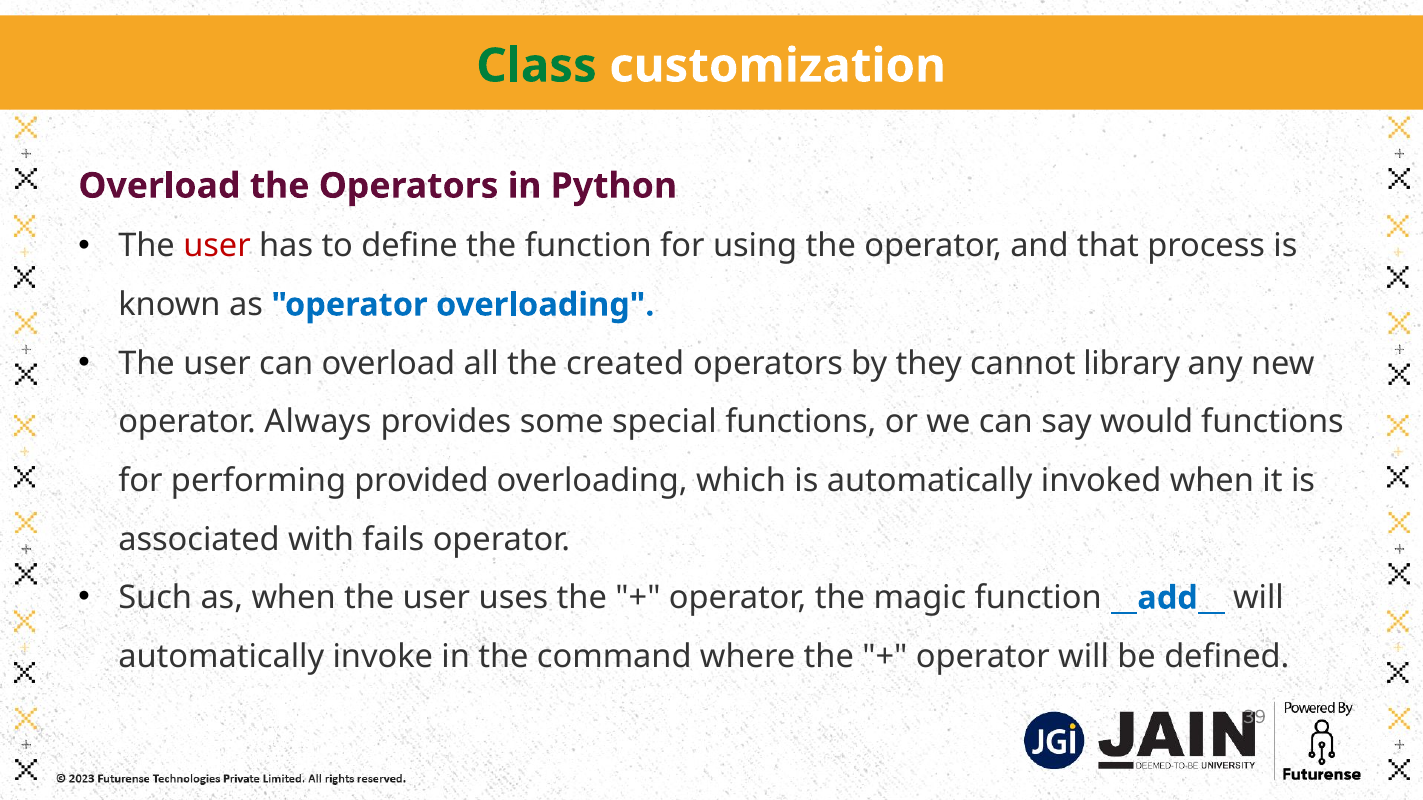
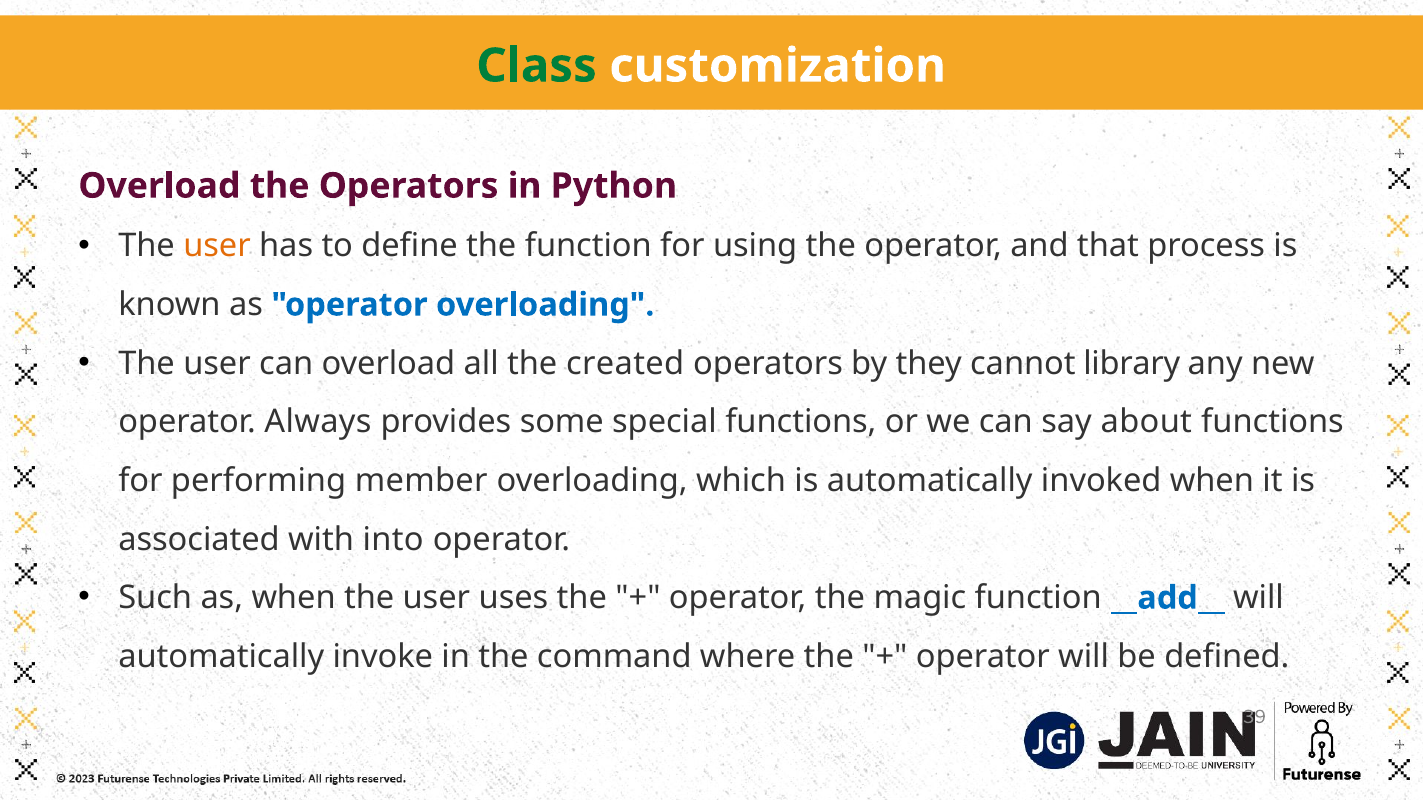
user colour: red -> orange (217, 246)
would: would -> about (1146, 422)
provided: provided -> member (421, 481)
fails: fails -> into (393, 540)
